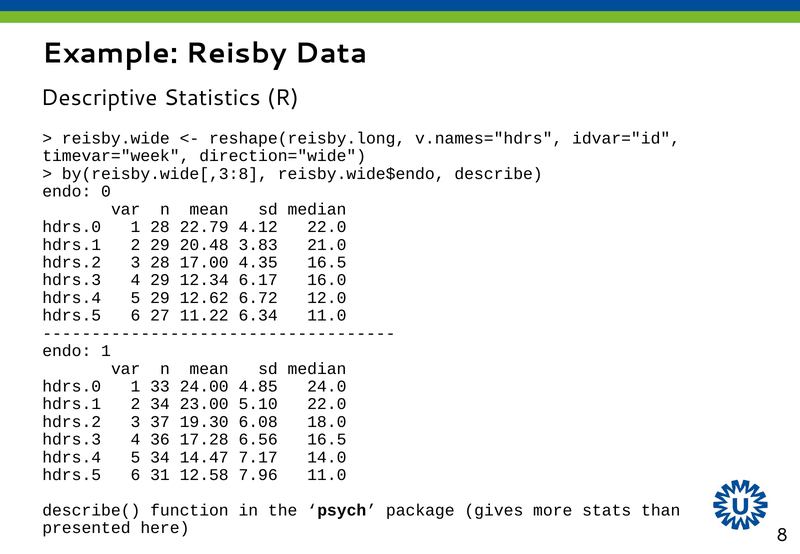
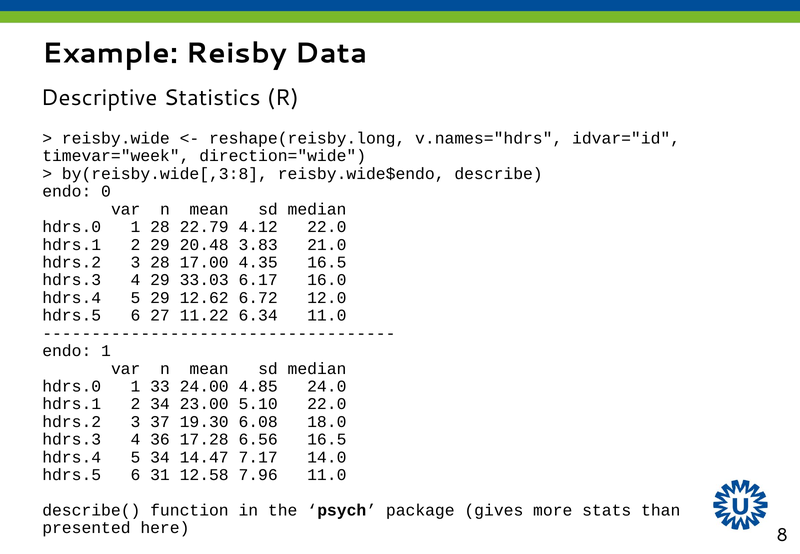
12.34: 12.34 -> 33.03 (204, 280)
